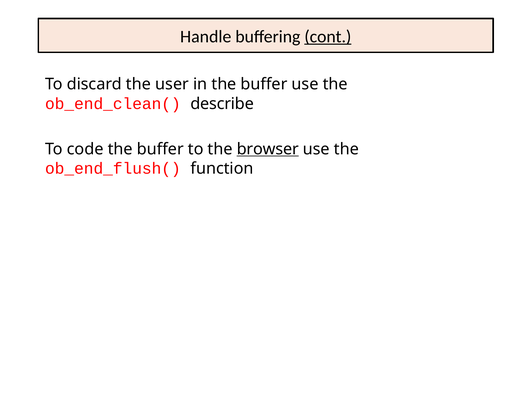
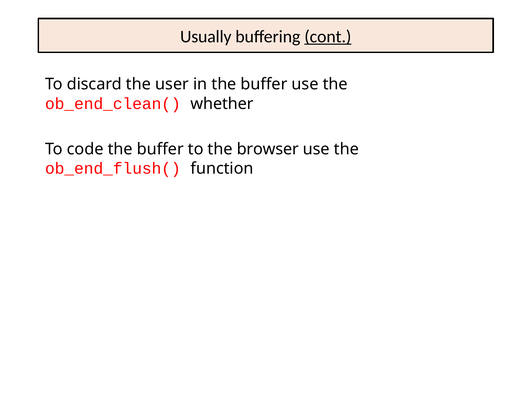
Handle: Handle -> Usually (206, 37)
describe: describe -> whether (222, 104)
browser underline: present -> none (268, 149)
